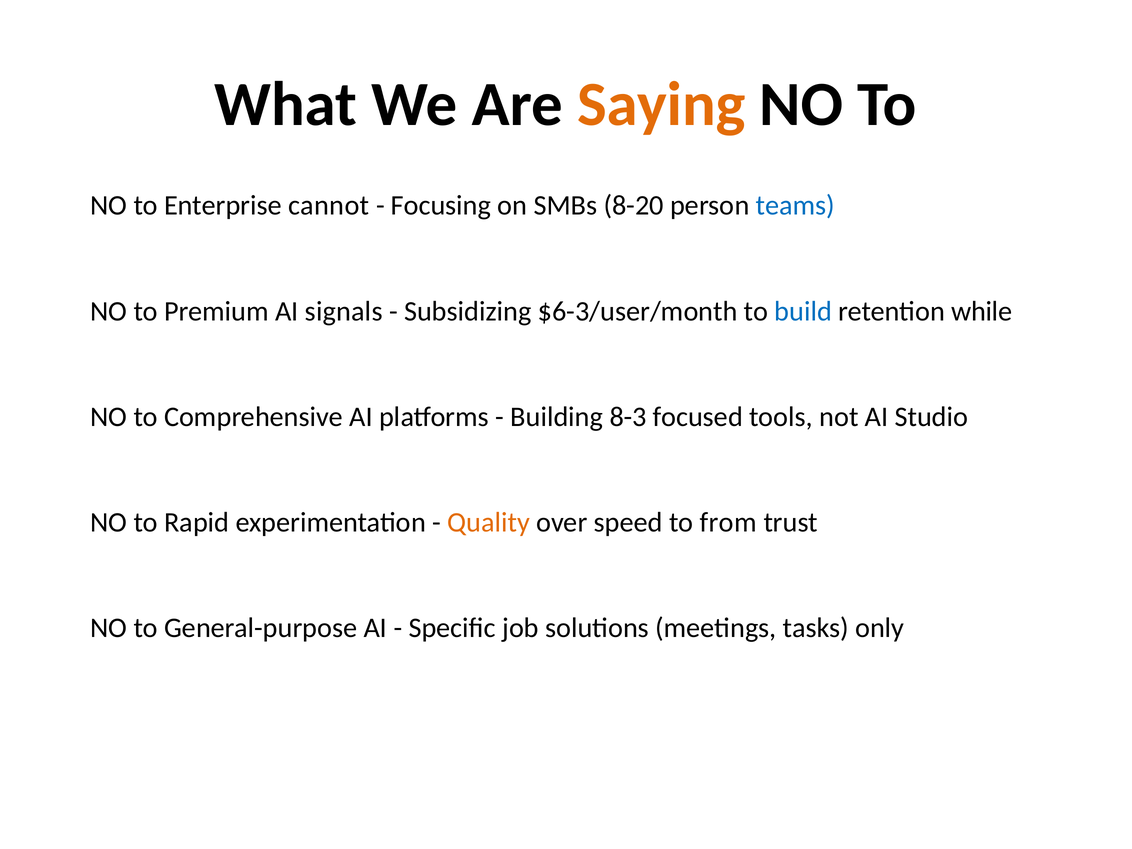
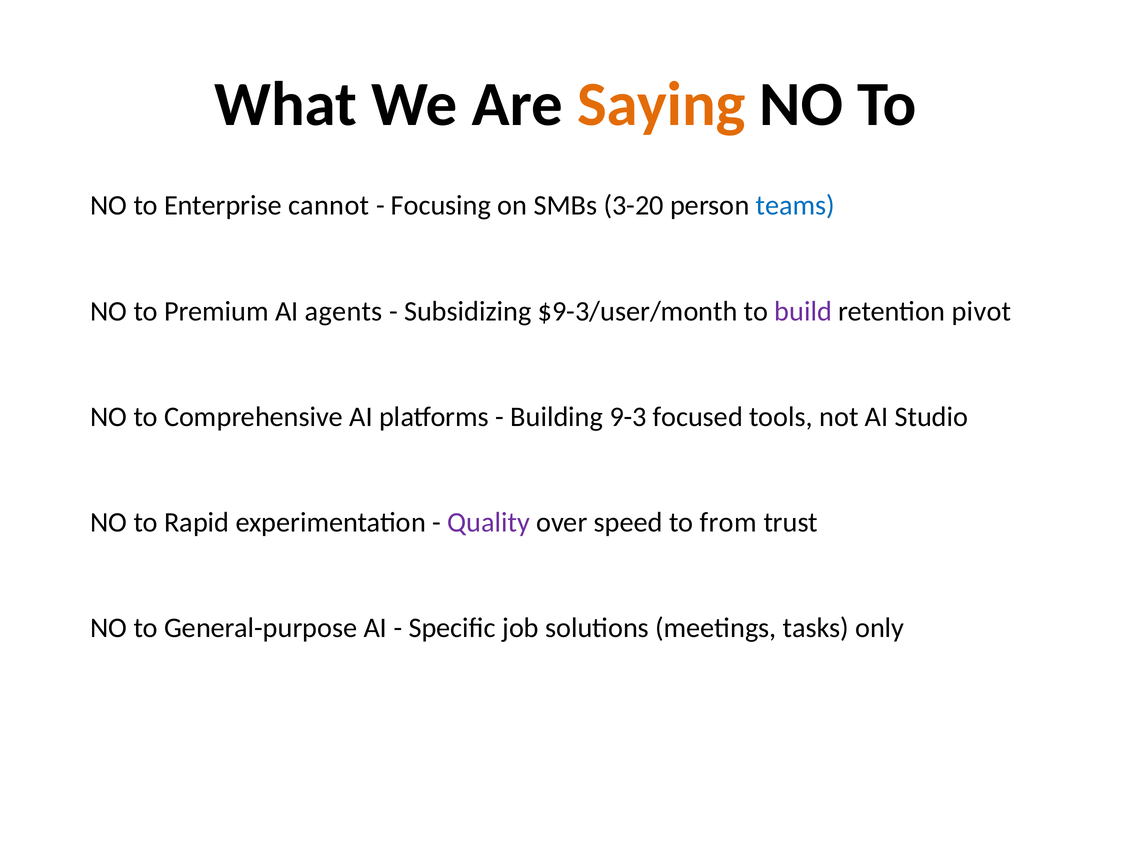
8-20: 8-20 -> 3-20 (634, 206)
signals: signals -> agents (344, 311)
$6-3/user/month: $6-3/user/month -> $9-3/user/month (638, 311)
build colour: blue -> purple (803, 311)
while: while -> pivot (981, 311)
8-3: 8-3 -> 9-3 (628, 417)
Quality colour: orange -> purple (489, 522)
